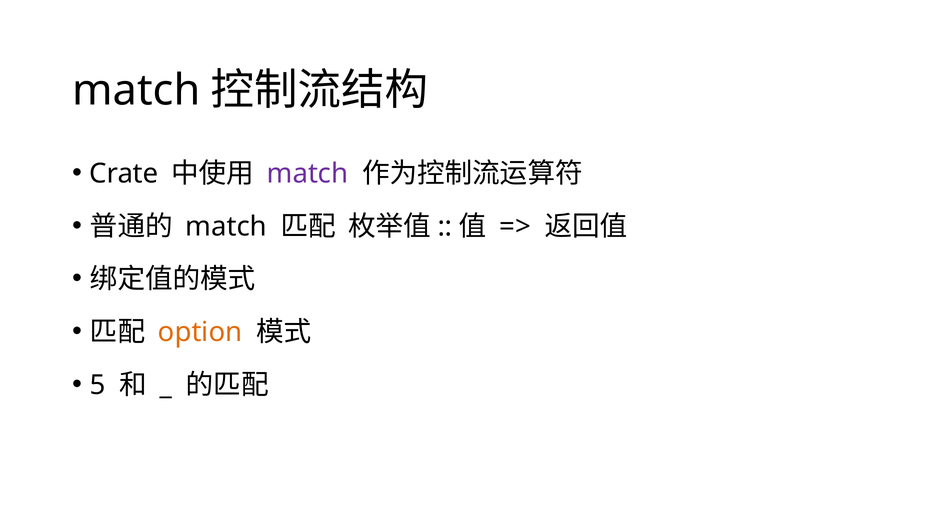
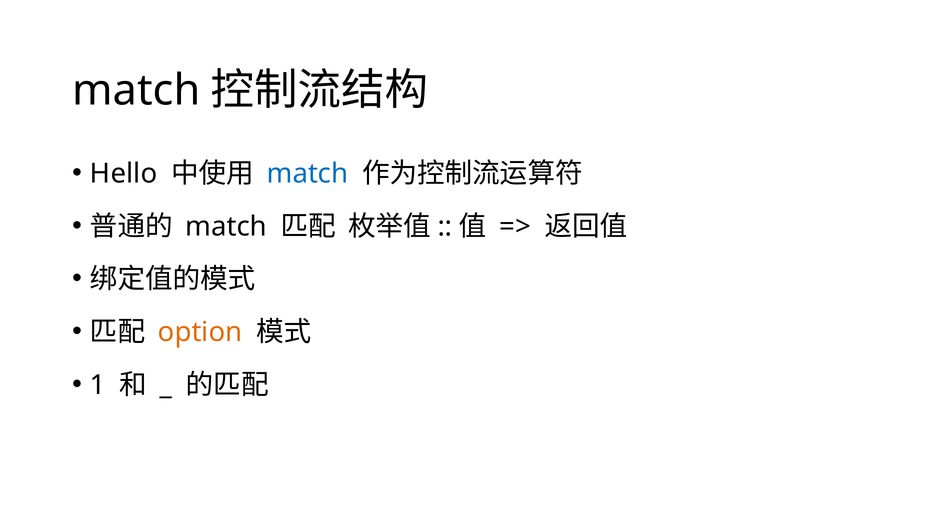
Crate: Crate -> Hello (124, 174)
match colour: purple -> blue (308, 174)
5: 5 -> 1 (98, 386)
